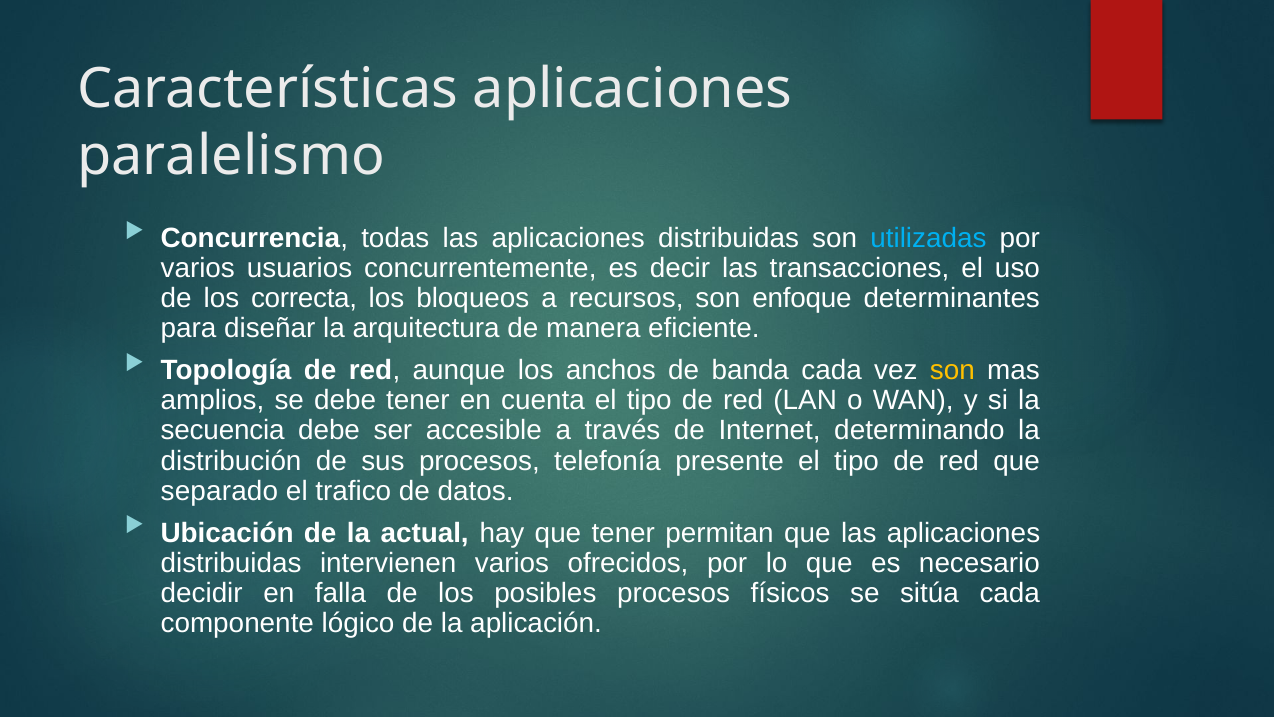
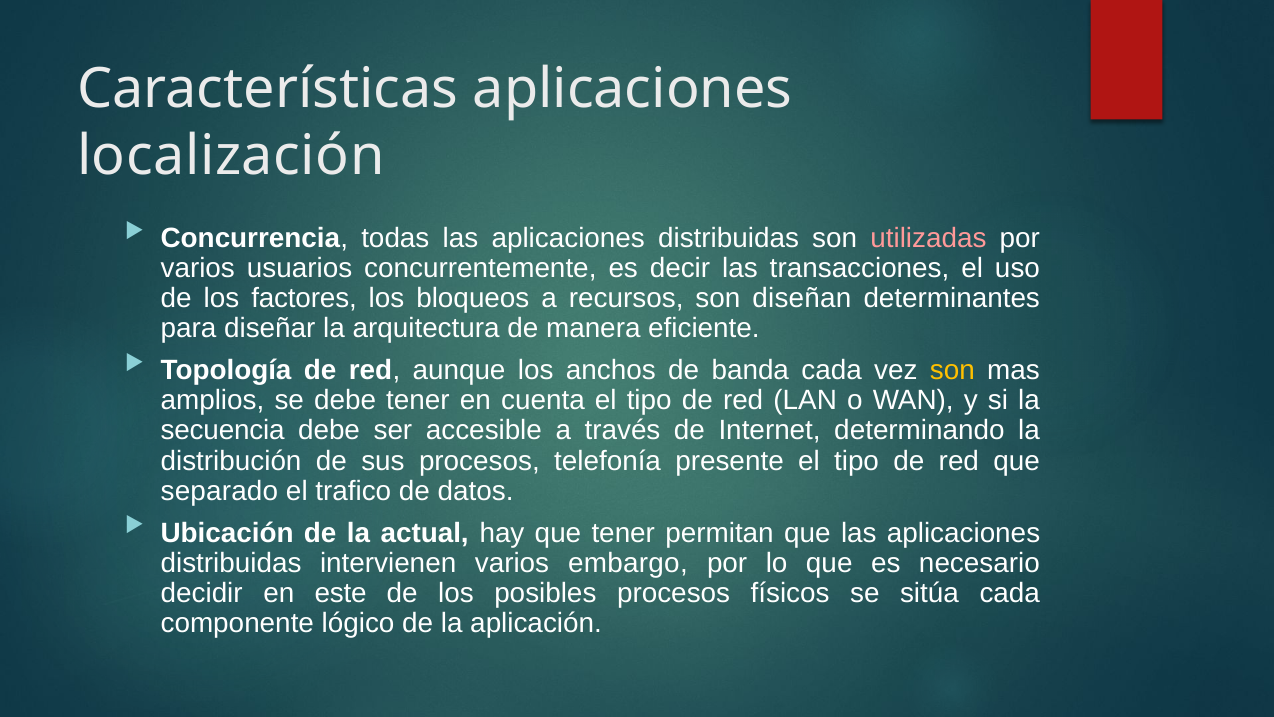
paralelismo: paralelismo -> localización (231, 156)
utilizadas colour: light blue -> pink (928, 238)
correcta: correcta -> factores (304, 298)
enfoque: enfoque -> diseñan (802, 298)
ofrecidos: ofrecidos -> embargo (628, 563)
falla: falla -> este (341, 593)
